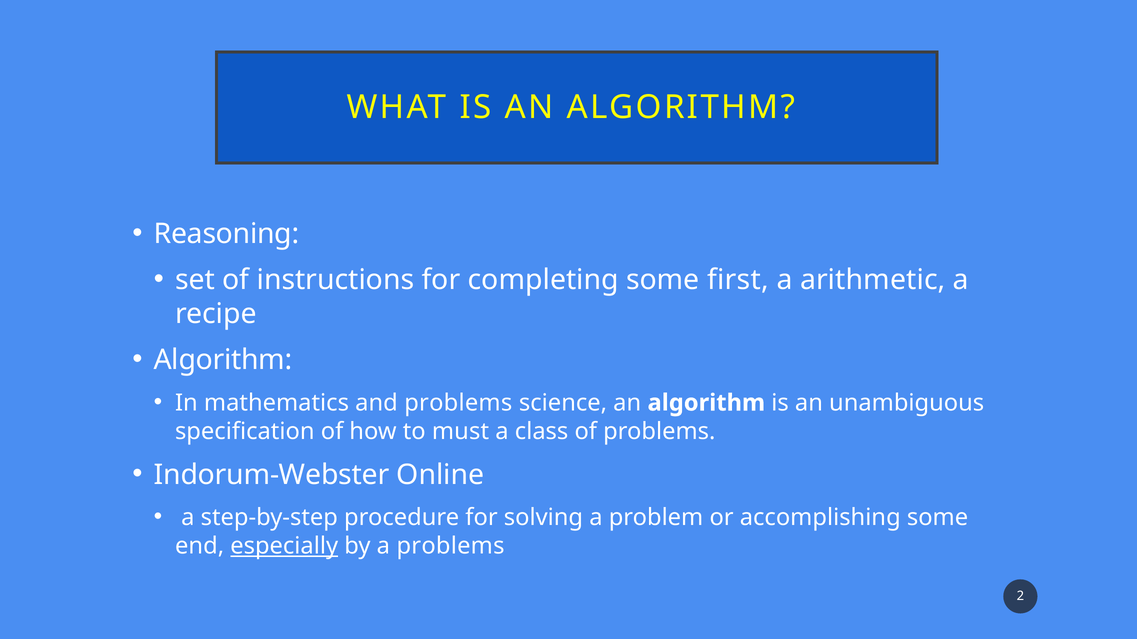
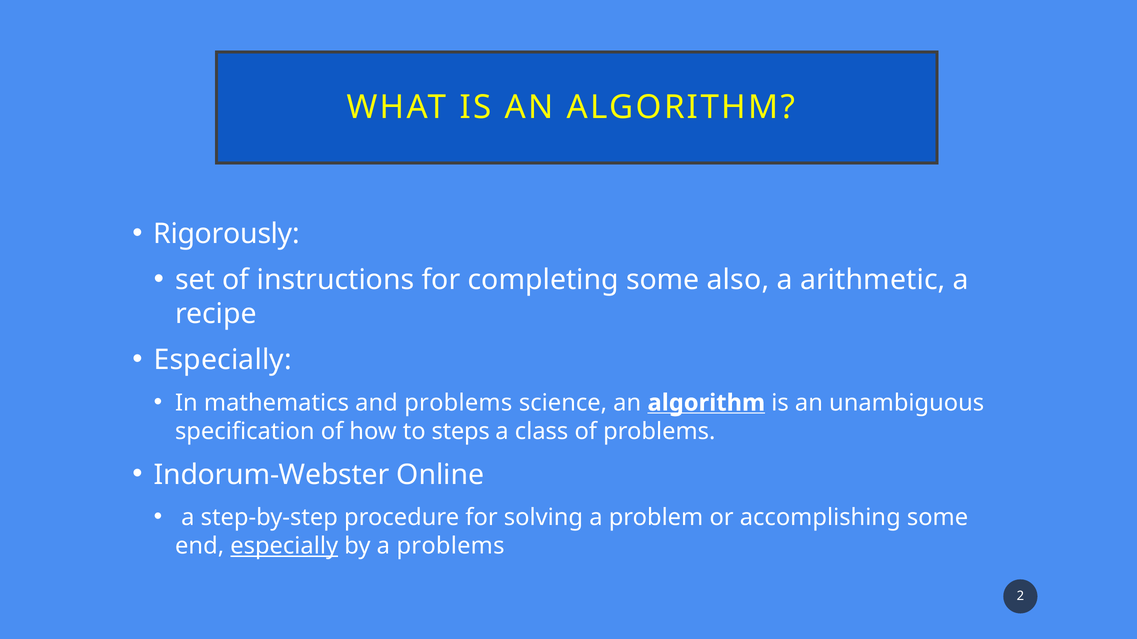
Reasoning: Reasoning -> Rigorously (227, 234)
first: first -> also (738, 280)
Algorithm: Algorithm -> Especially (223, 360)
algorithm underline: none -> present (706, 403)
must: must -> steps (461, 432)
